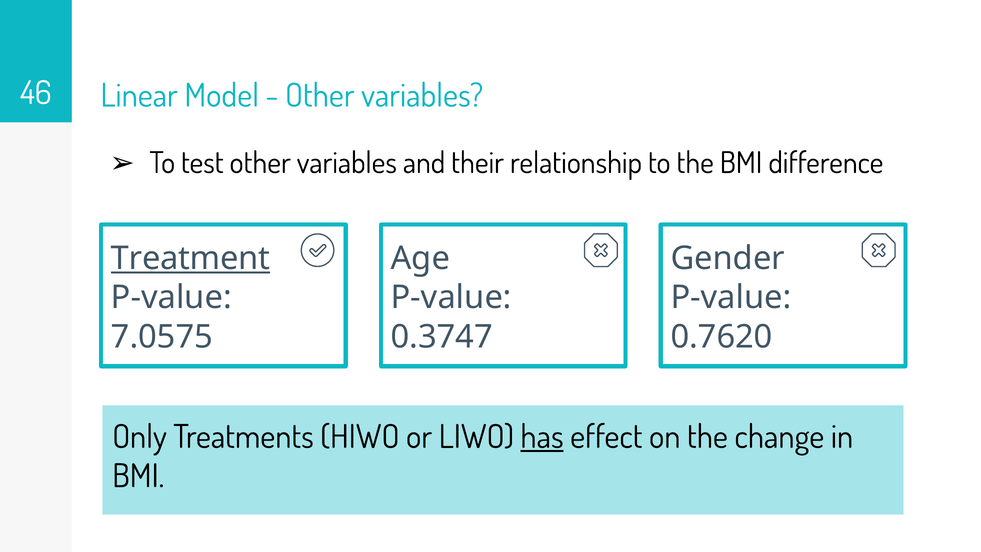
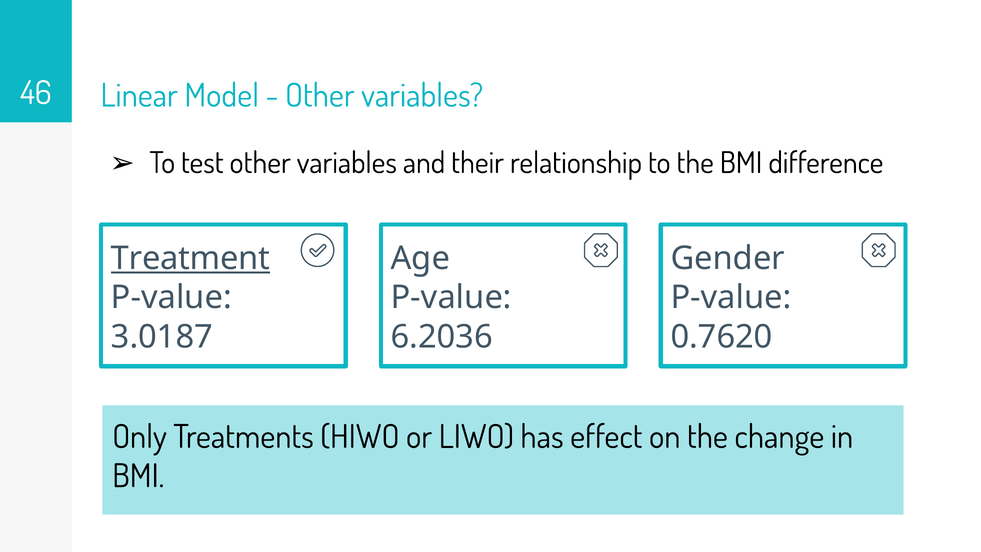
7.0575: 7.0575 -> 3.0187 (162, 337)
0.3747: 0.3747 -> 6.2036 (442, 337)
has underline: present -> none (542, 437)
